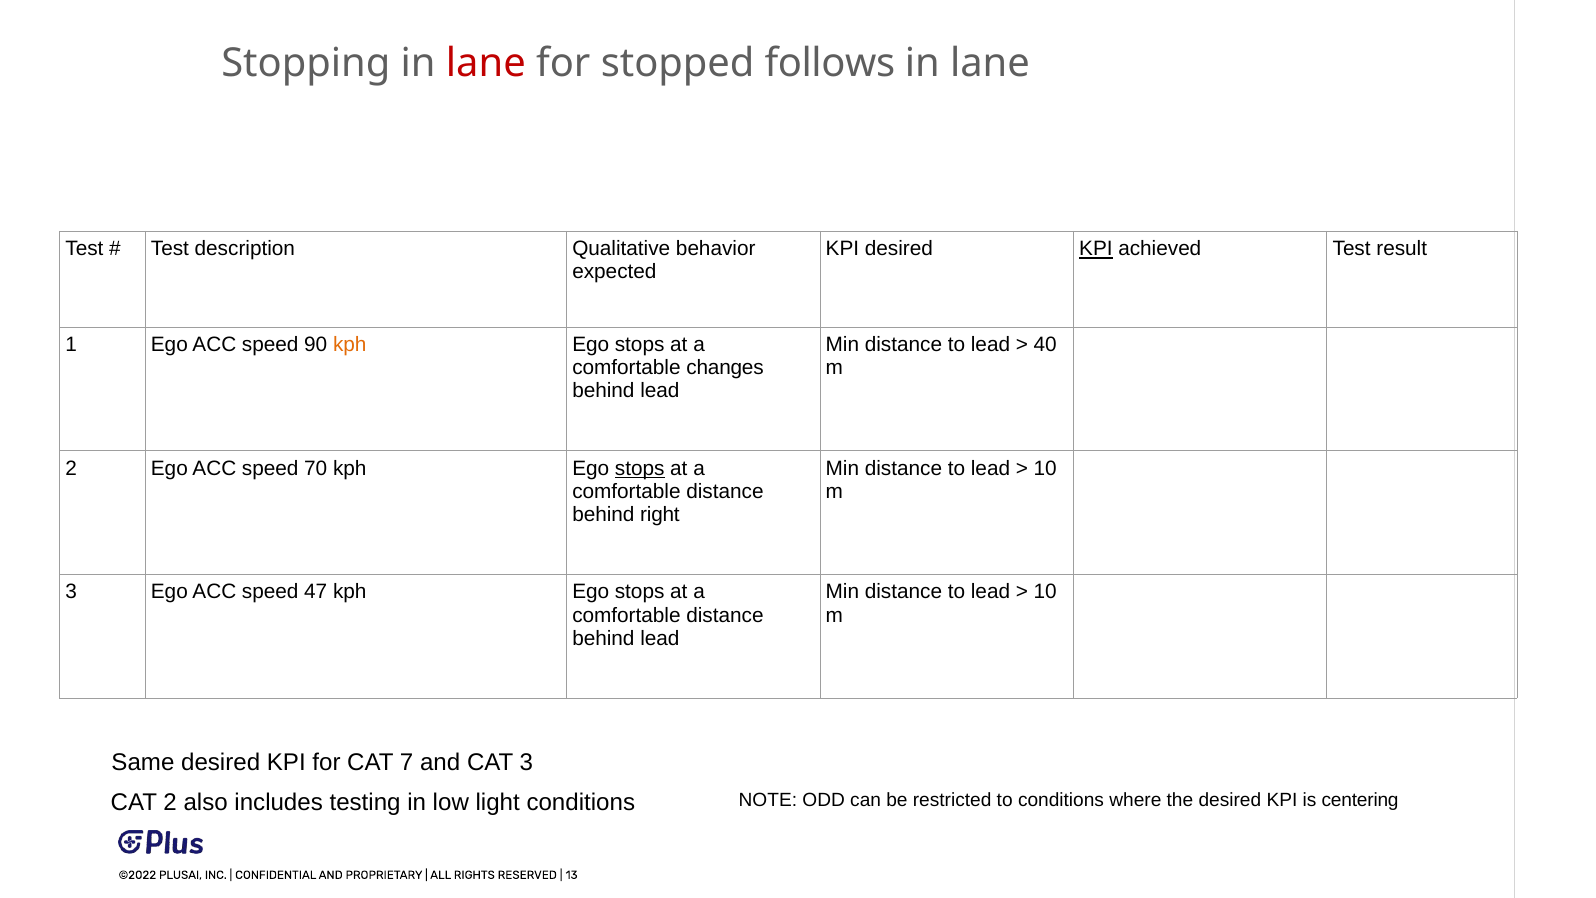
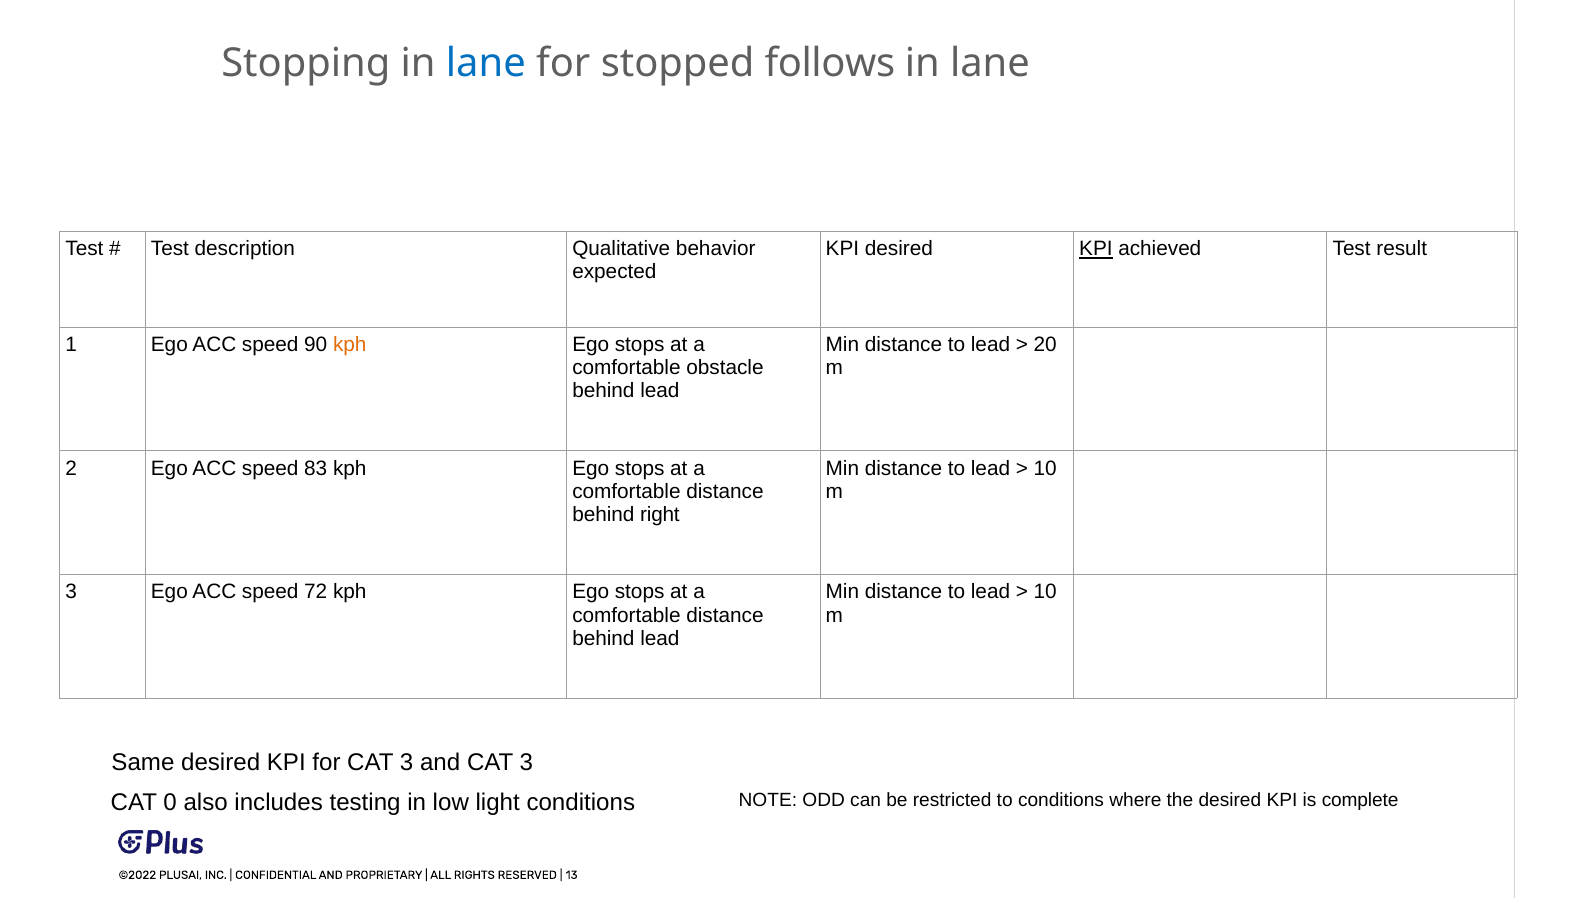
lane colour: red -> blue (486, 63)
40: 40 -> 20 (1045, 345)
changes: changes -> obstacle (725, 368)
70: 70 -> 83 (316, 468)
stops underline: present -> none (640, 468)
47: 47 -> 72 (316, 592)
for CAT 7: 7 -> 3 (407, 762)
CAT 2: 2 -> 0 (170, 802)
centering: centering -> complete (1360, 800)
